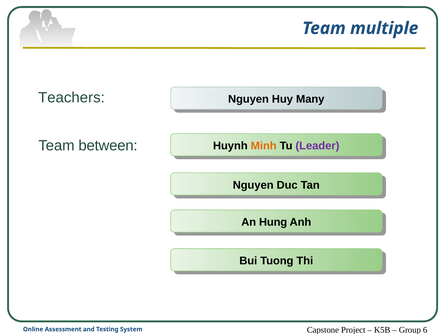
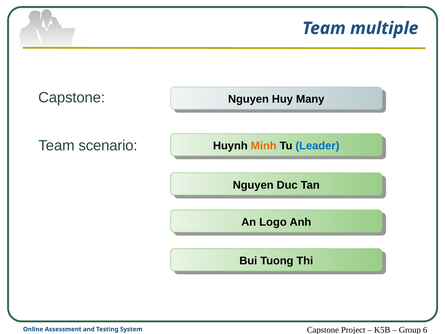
Teachers: Teachers -> Capstone (72, 97)
between: between -> scenario (108, 146)
Leader colour: purple -> blue (317, 146)
Hung: Hung -> Logo (273, 222)
